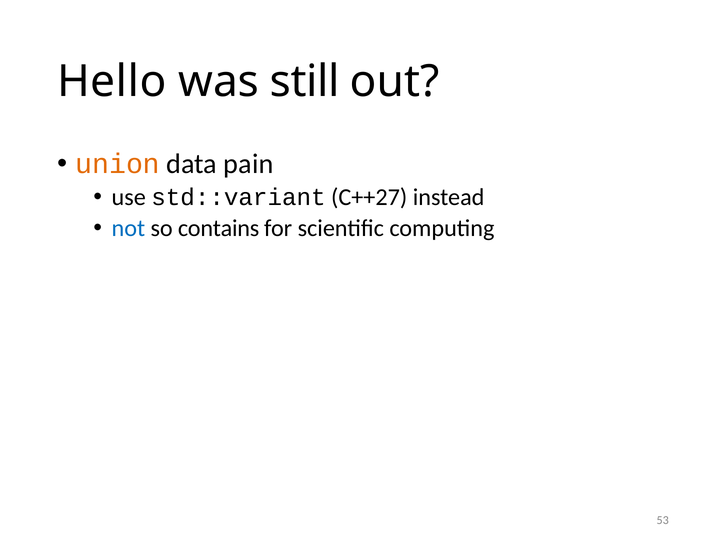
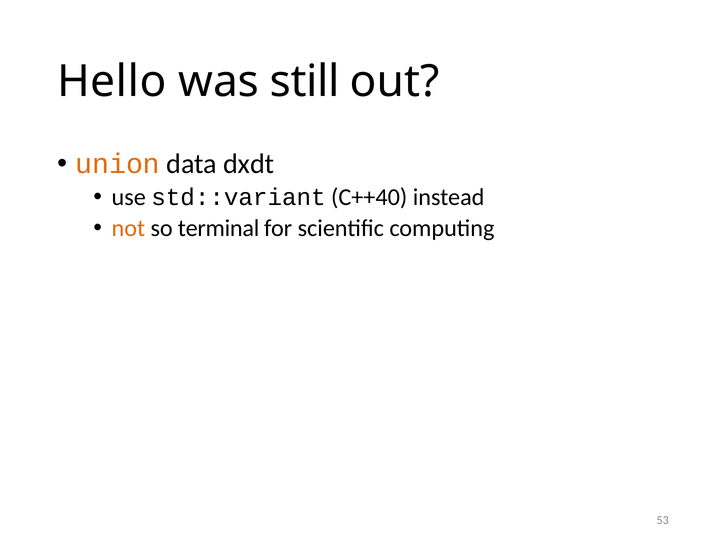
pain: pain -> dxdt (249, 164)
C++27: C++27 -> C++40 (369, 197)
not colour: blue -> orange (128, 228)
contains: contains -> terminal (219, 228)
